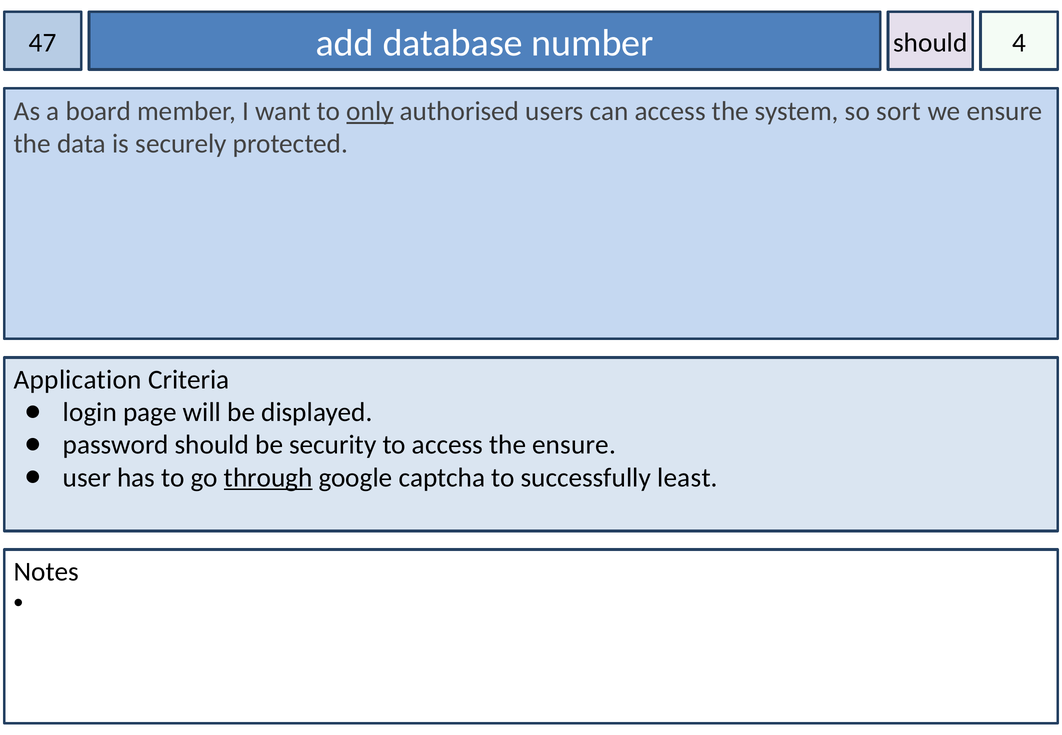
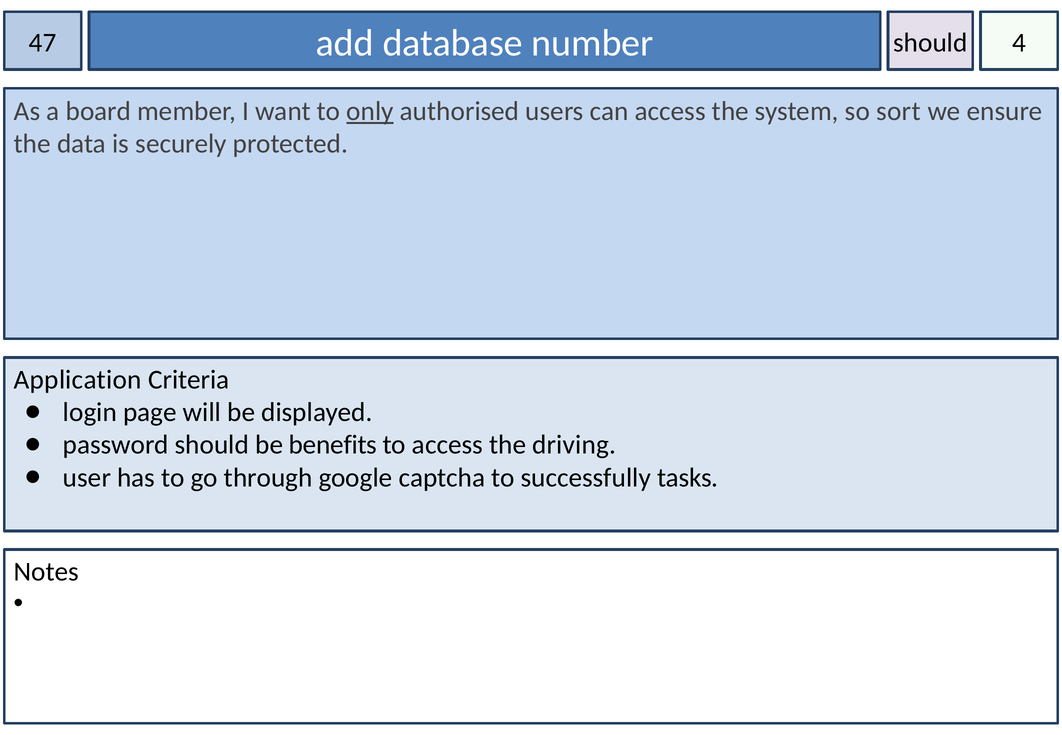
security: security -> benefits (333, 445)
the ensure: ensure -> driving (574, 445)
through underline: present -> none (268, 478)
least: least -> tasks (688, 478)
